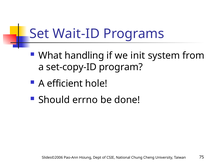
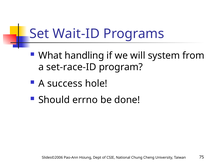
init: init -> will (138, 55)
set-copy-ID: set-copy-ID -> set-race-ID (71, 67)
efficient: efficient -> success (65, 83)
